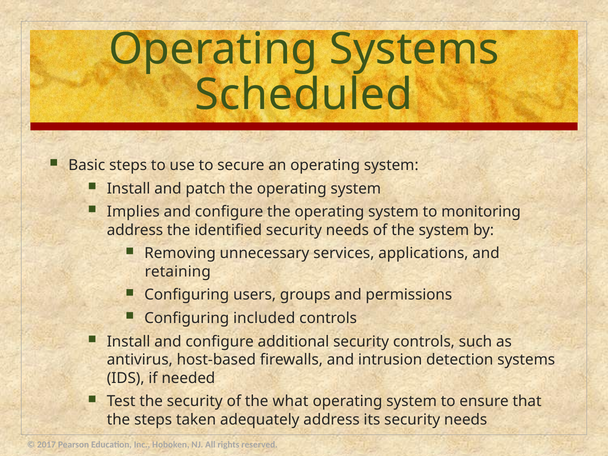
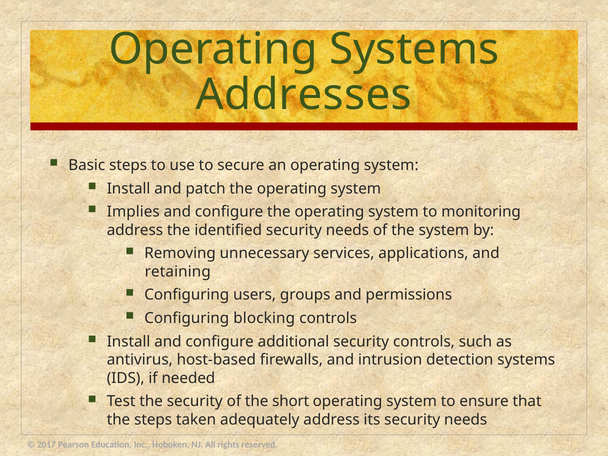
Scheduled: Scheduled -> Addresses (304, 95)
included: included -> blocking (264, 318)
what: what -> short (291, 401)
